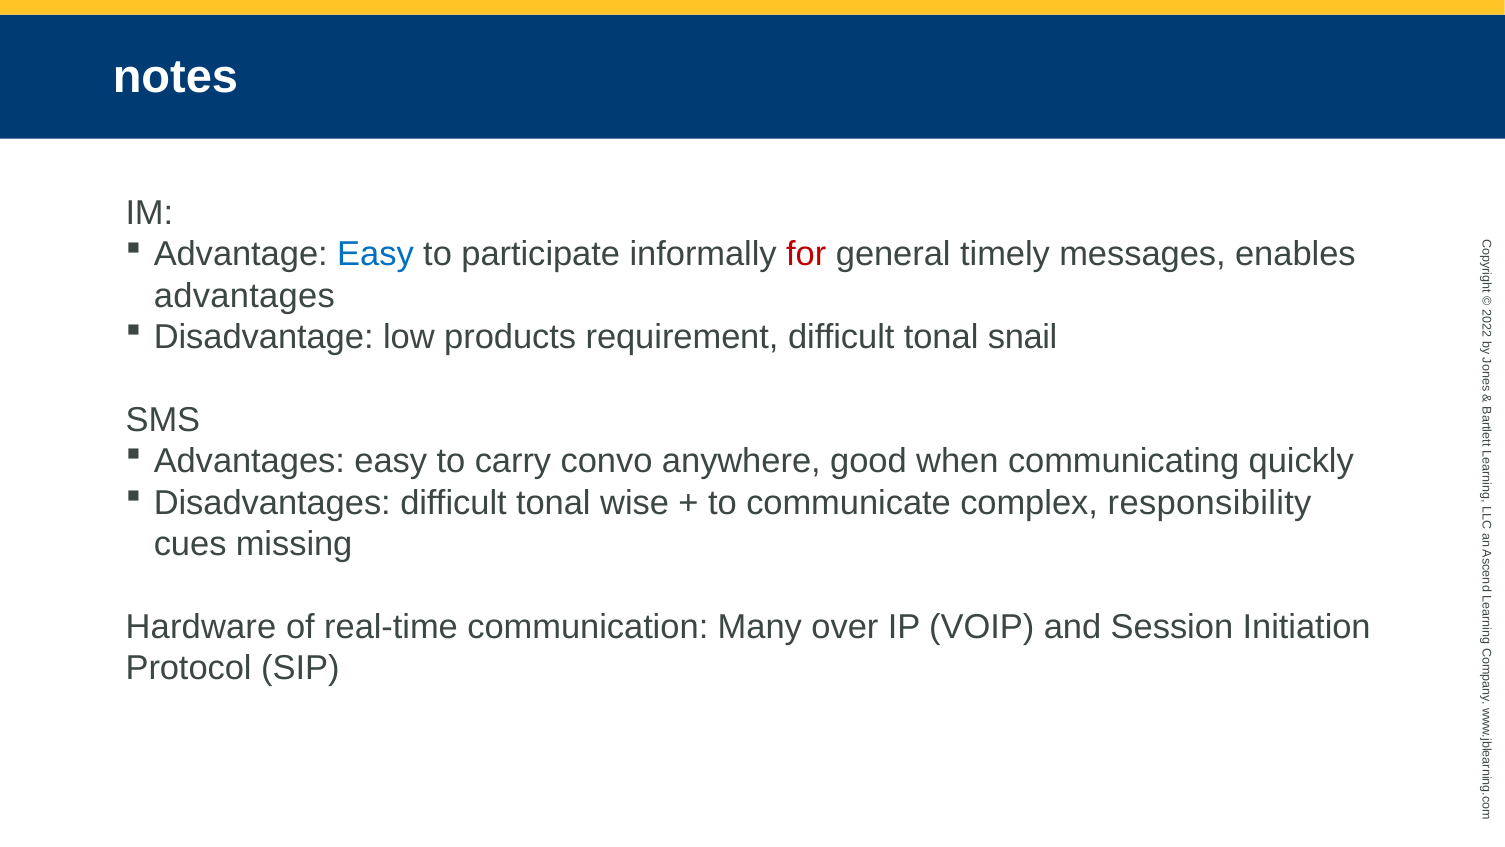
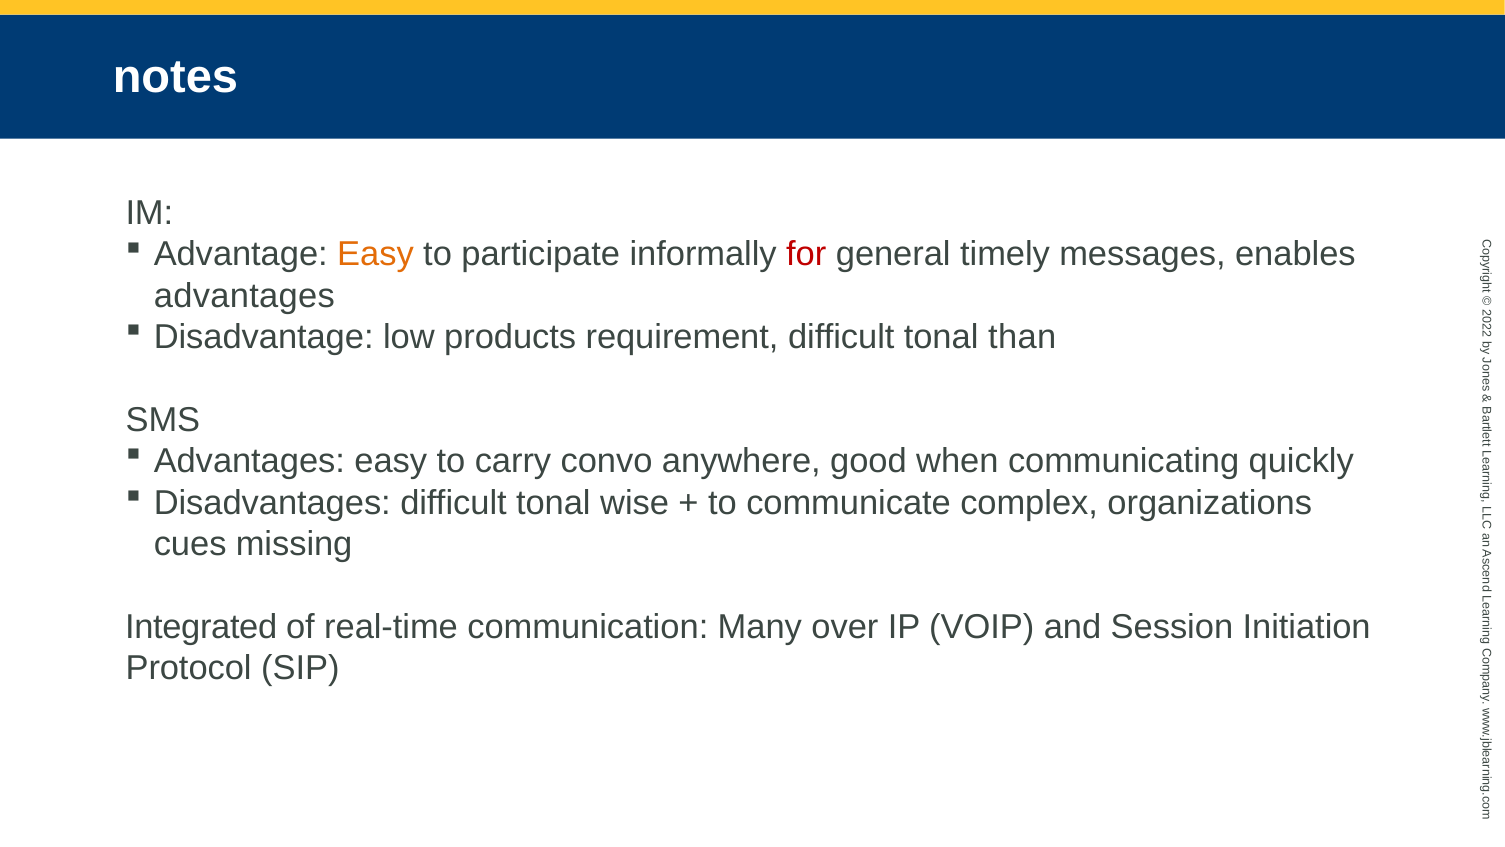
Easy colour: blue -> orange (375, 254)
snail: snail -> than (1022, 337)
responsibility: responsibility -> organizations (1210, 502)
Hardware: Hardware -> Integrated (201, 626)
